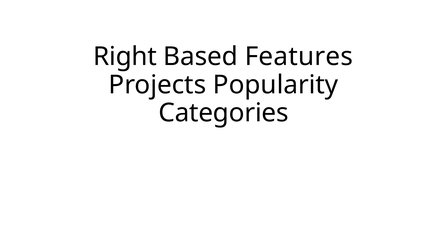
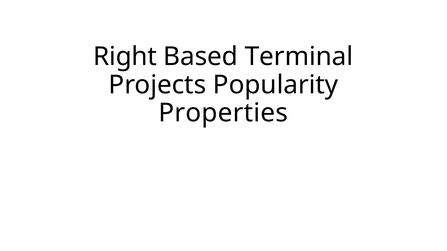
Features: Features -> Terminal (299, 57)
Categories: Categories -> Properties (223, 113)
